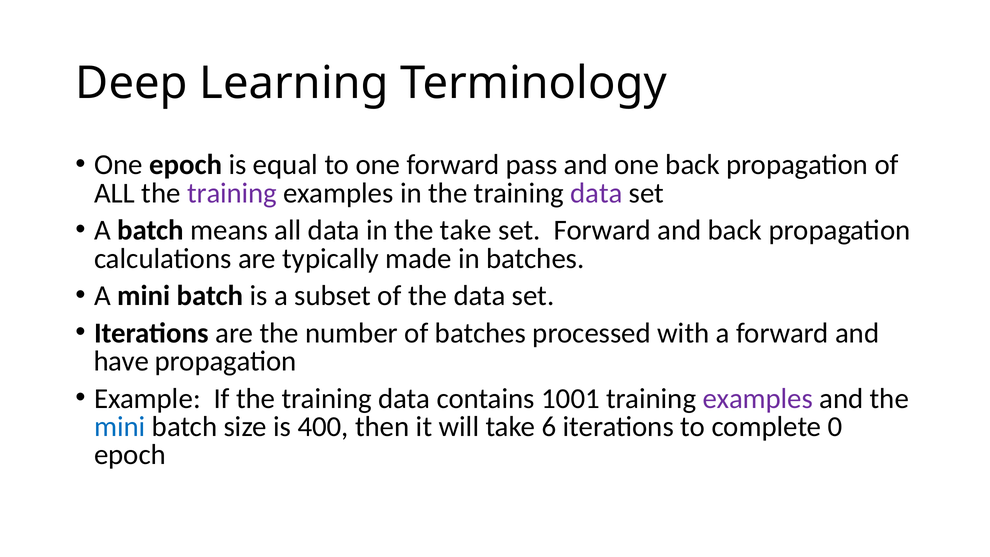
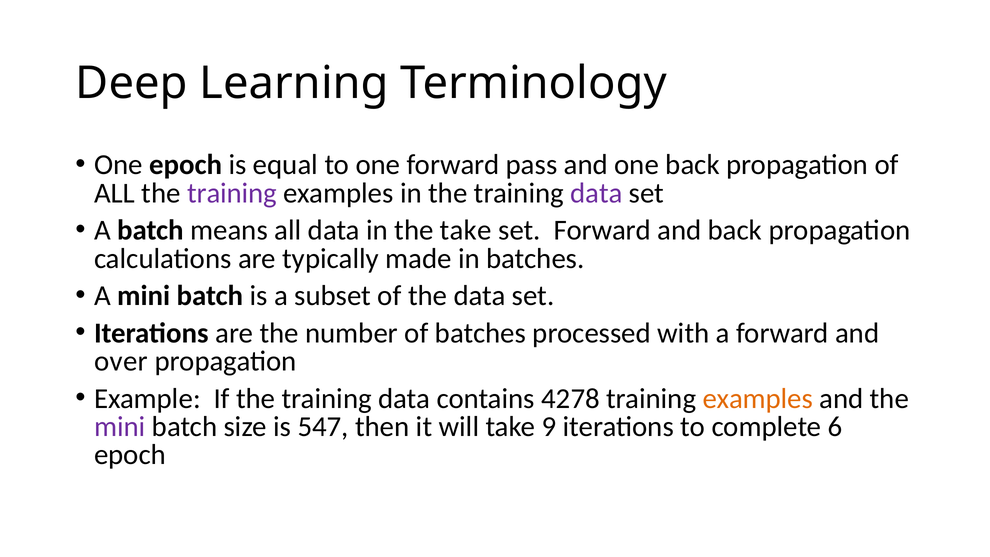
have: have -> over (121, 361)
1001: 1001 -> 4278 (571, 399)
examples colour: purple -> orange (758, 399)
mini colour: blue -> purple (120, 427)
400: 400 -> 547 (323, 427)
6: 6 -> 9 (549, 427)
0: 0 -> 6 (835, 427)
